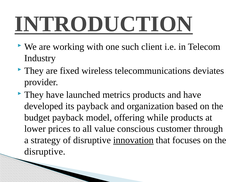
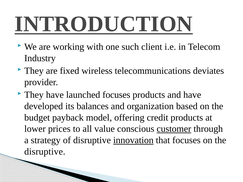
launched metrics: metrics -> focuses (116, 95)
its payback: payback -> balances (93, 106)
while: while -> credit (158, 118)
customer underline: none -> present (174, 129)
